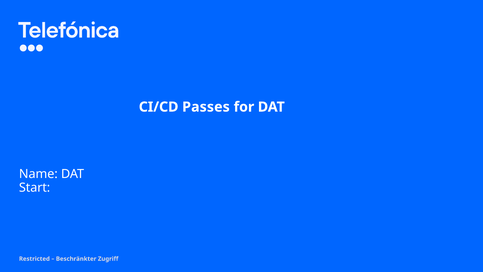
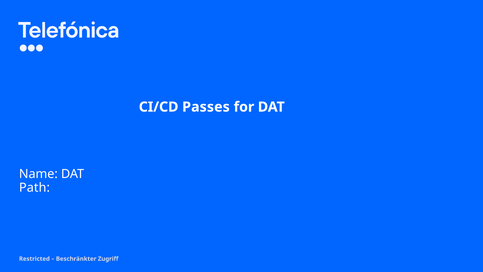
Start: Start -> Path (34, 188)
